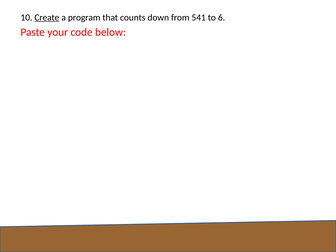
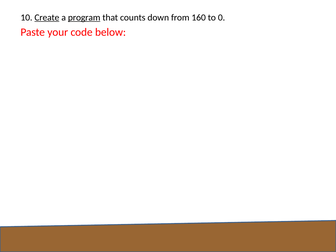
program underline: none -> present (84, 18)
541: 541 -> 160 (199, 18)
6: 6 -> 0 (222, 18)
